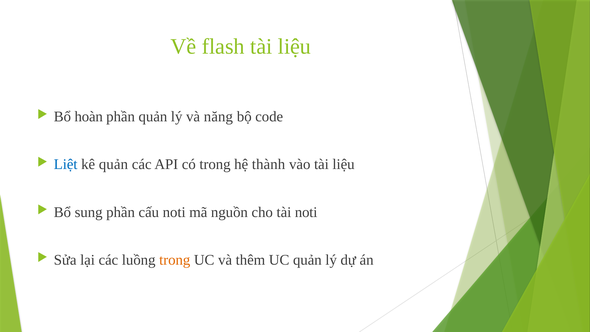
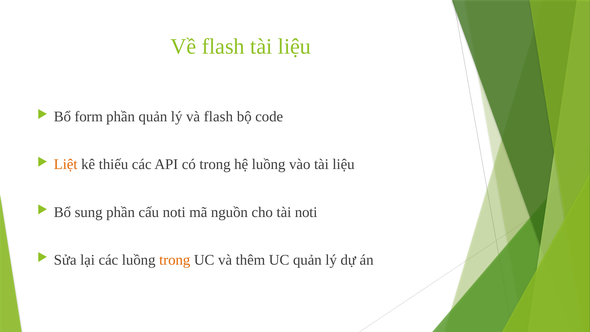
hoàn: hoàn -> form (89, 117)
và năng: năng -> flash (218, 117)
Liệt colour: blue -> orange (66, 164)
kê quản: quản -> thiếu (114, 164)
hệ thành: thành -> luồng (269, 164)
